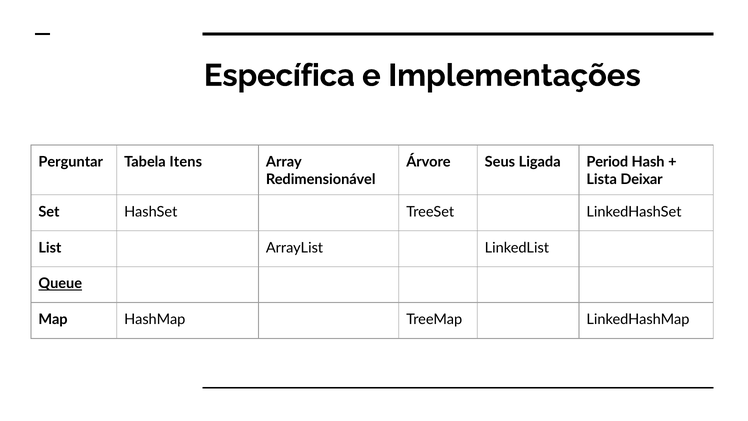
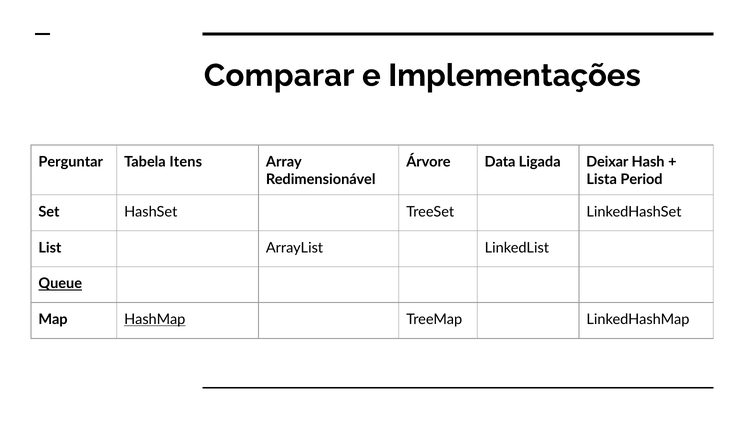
Específica: Específica -> Comparar (279, 75)
Seus: Seus -> Data (500, 162)
Period: Period -> Deixar (607, 162)
Deixar: Deixar -> Period (642, 179)
HashMap underline: none -> present (155, 319)
